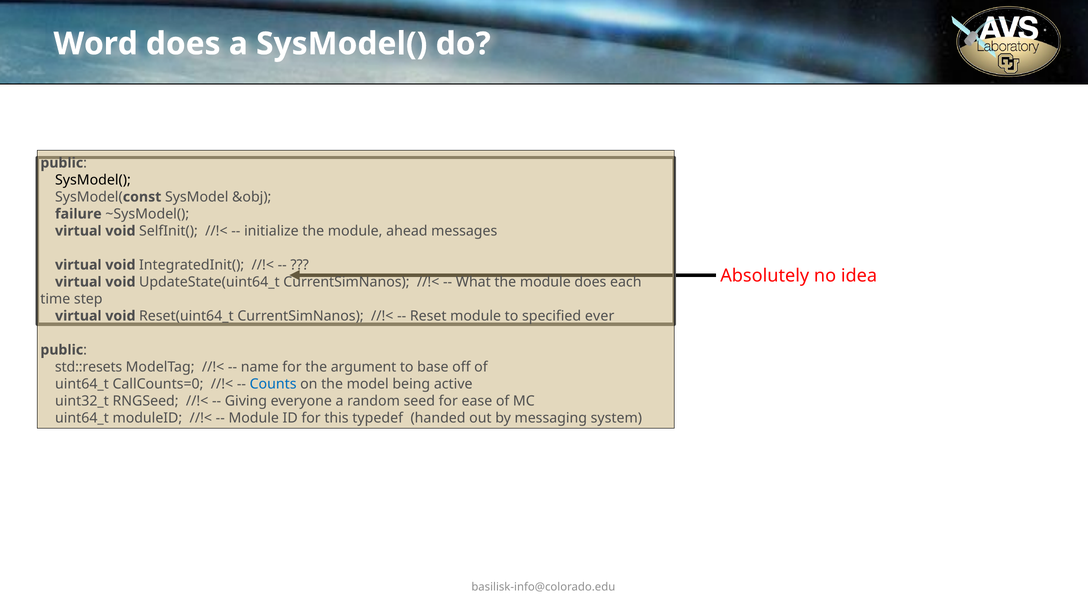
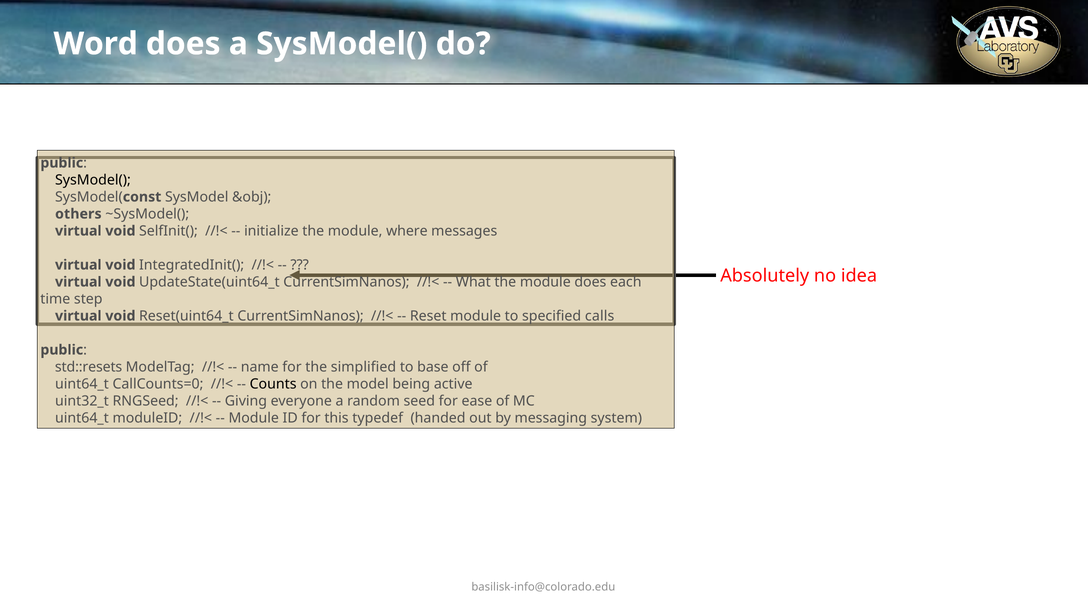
failure: failure -> others (78, 214)
ahead: ahead -> where (407, 231)
ever: ever -> calls (600, 316)
argument: argument -> simplified (363, 367)
Counts colour: blue -> black (273, 384)
